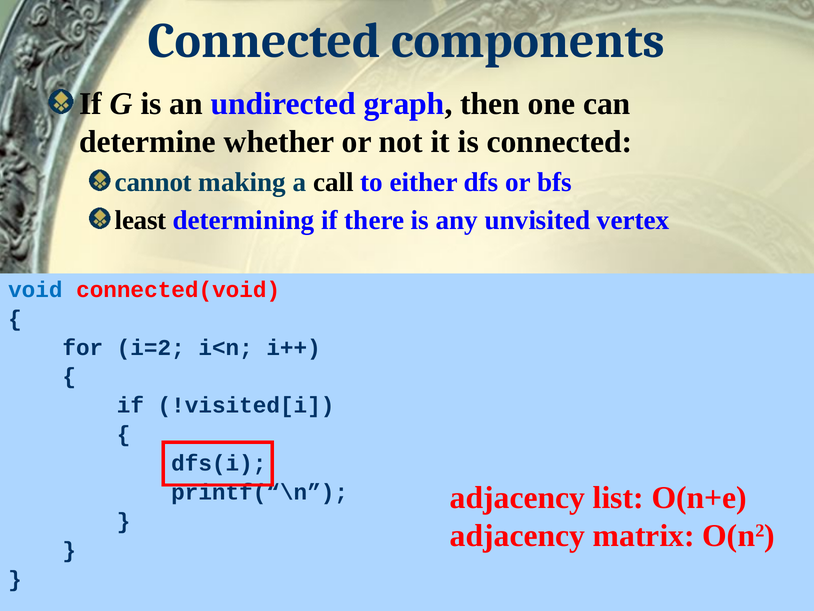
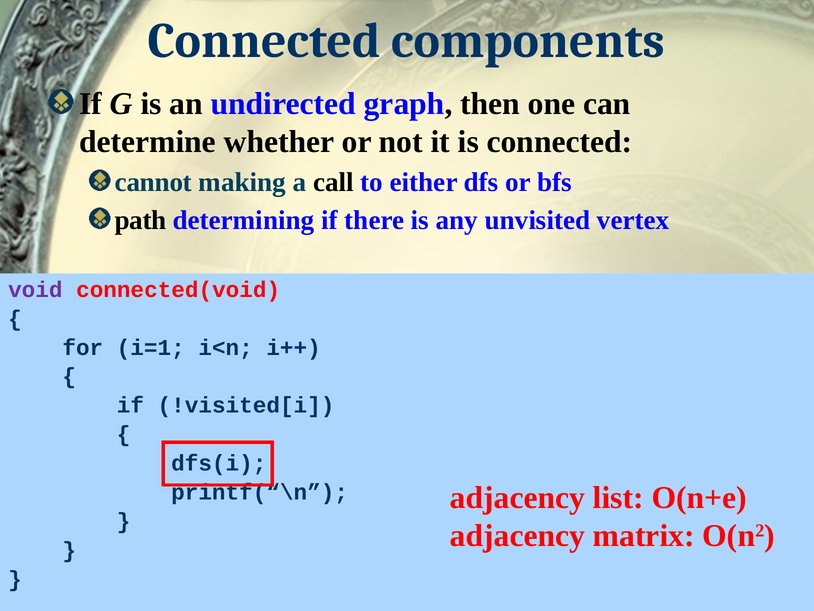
least: least -> path (141, 220)
void colour: blue -> purple (35, 289)
i=2: i=2 -> i=1 (151, 347)
